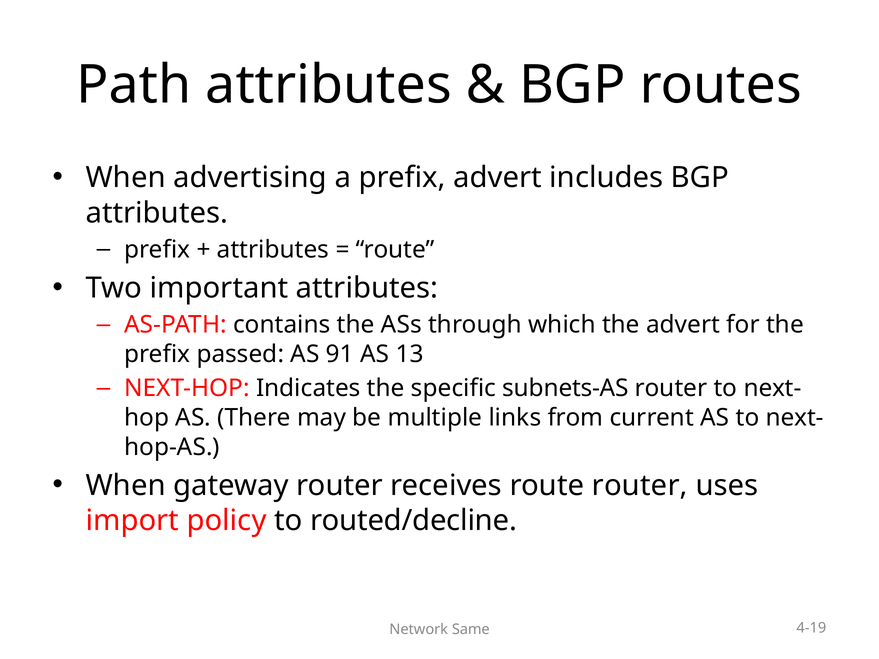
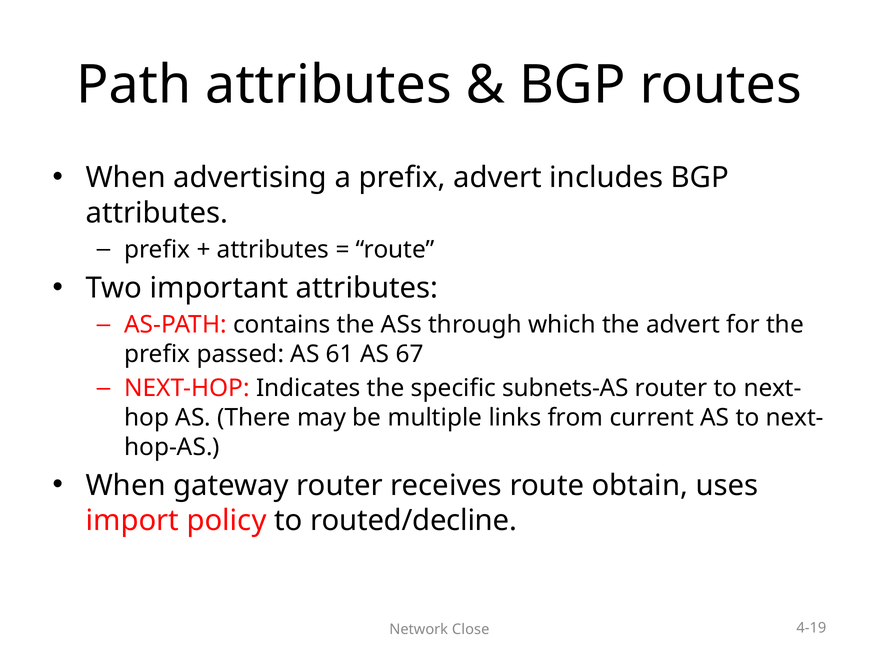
91: 91 -> 61 (340, 354)
13: 13 -> 67 (410, 354)
route router: router -> obtain (640, 486)
Same: Same -> Close (471, 630)
